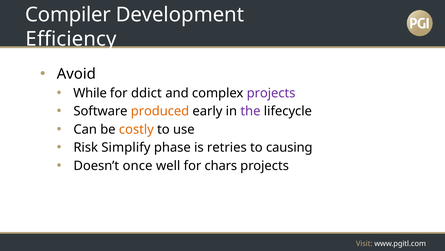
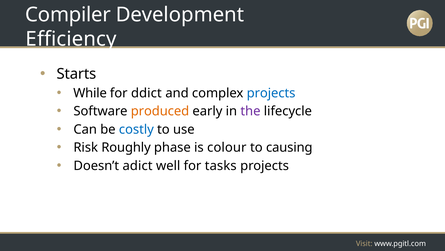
Avoid: Avoid -> Starts (76, 74)
projects colour: purple -> blue (271, 93)
costly colour: orange -> blue (136, 129)
Simplify: Simplify -> Roughly (126, 147)
retries: retries -> colour (227, 147)
once: once -> adict (138, 165)
chars: chars -> tasks (221, 165)
